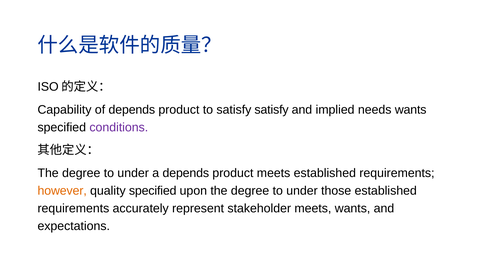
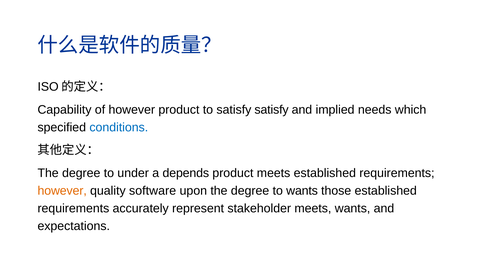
of depends: depends -> however (132, 110)
needs wants: wants -> which (411, 110)
conditions colour: purple -> blue (119, 127)
quality specified: specified -> software (153, 191)
under: under -> wants (302, 191)
